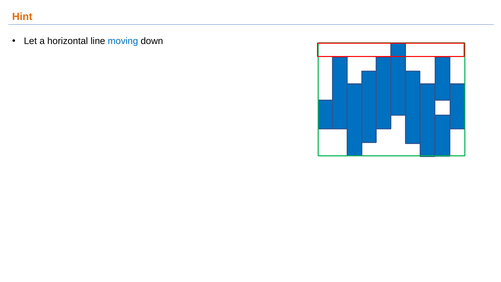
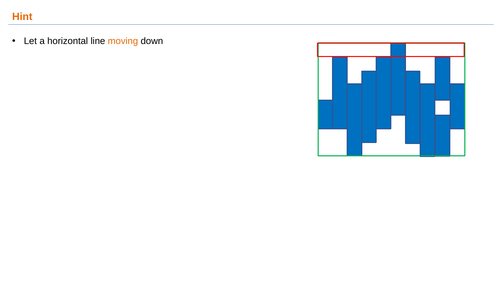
moving colour: blue -> orange (123, 41)
